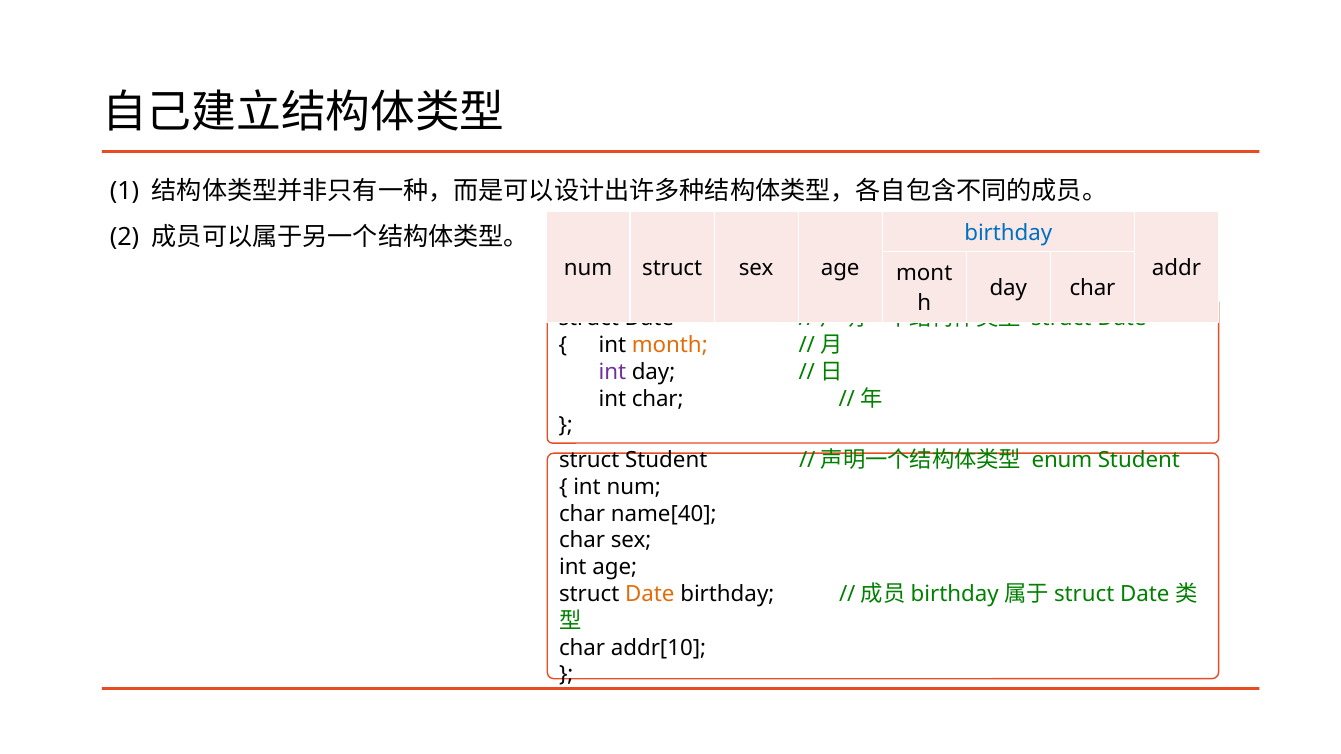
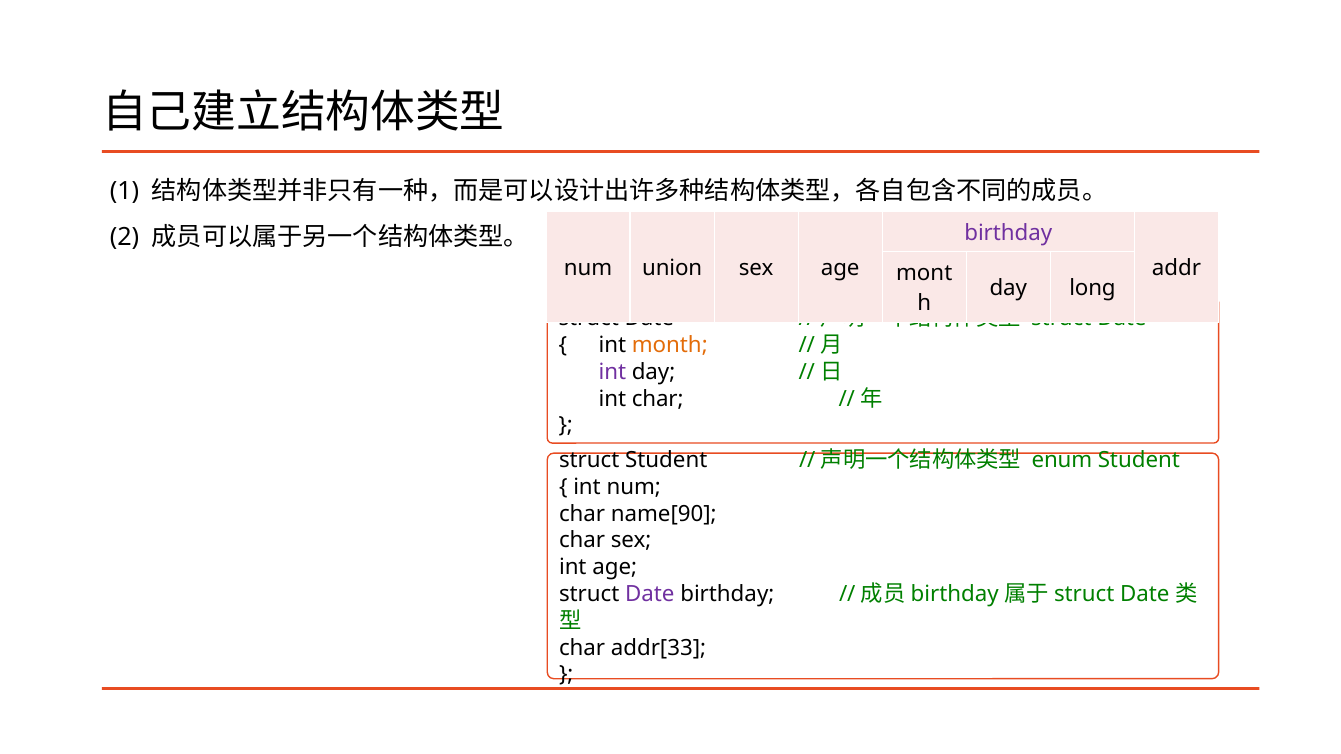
birthday colour: blue -> purple (1008, 233)
num struct: struct -> union (672, 268)
day char: char -> long (1092, 288)
name[40: name[40 -> name[90 (664, 514)
Date colour: orange -> purple (650, 594)
addr[10: addr[10 -> addr[33 (658, 648)
